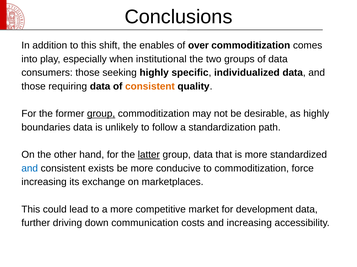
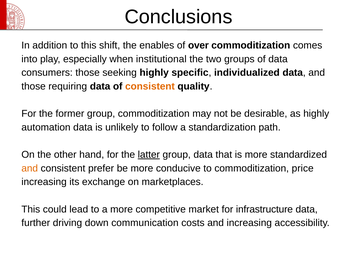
group underline: present -> none (101, 114)
boundaries: boundaries -> automation (46, 128)
and colour: blue -> orange (30, 169)
exists: exists -> prefer (101, 169)
force: force -> price (303, 169)
development: development -> infrastructure (264, 210)
